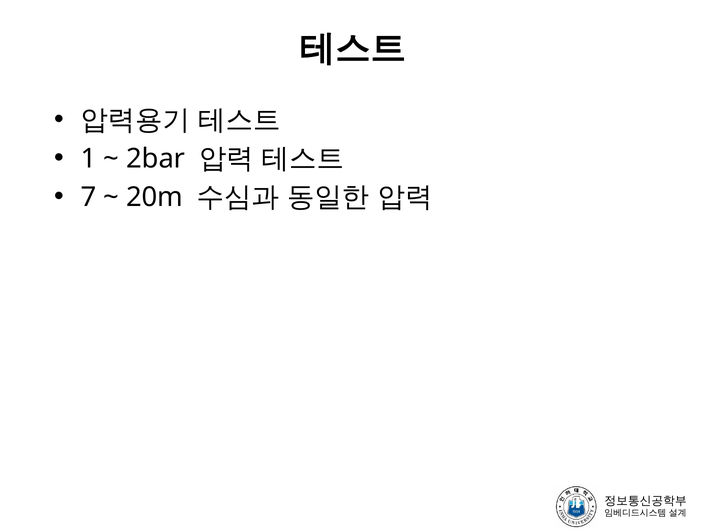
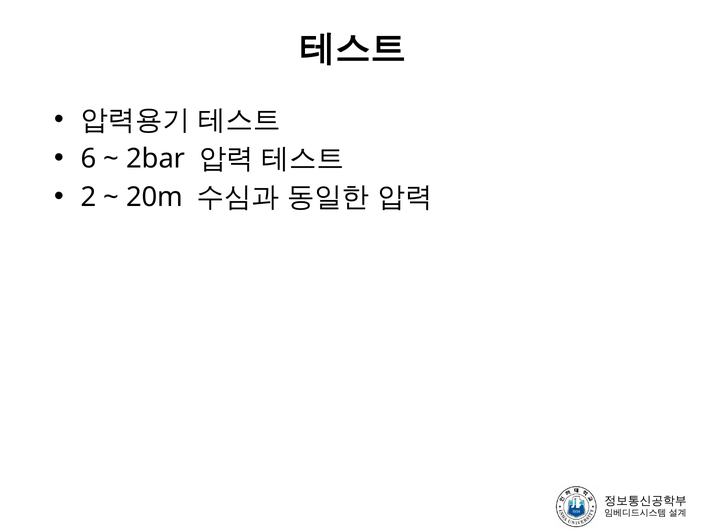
1: 1 -> 6 (88, 159)
7: 7 -> 2 (88, 197)
